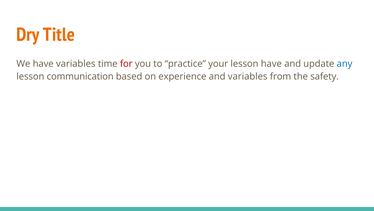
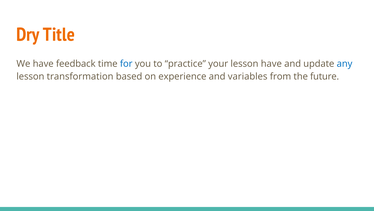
have variables: variables -> feedback (76, 63)
for colour: red -> blue (126, 63)
communication: communication -> transformation (80, 76)
safety: safety -> future (325, 76)
